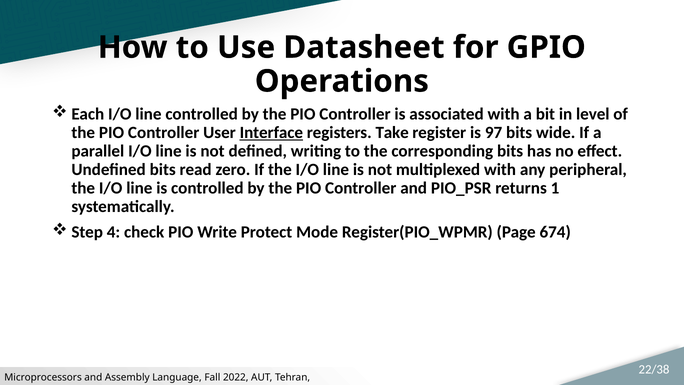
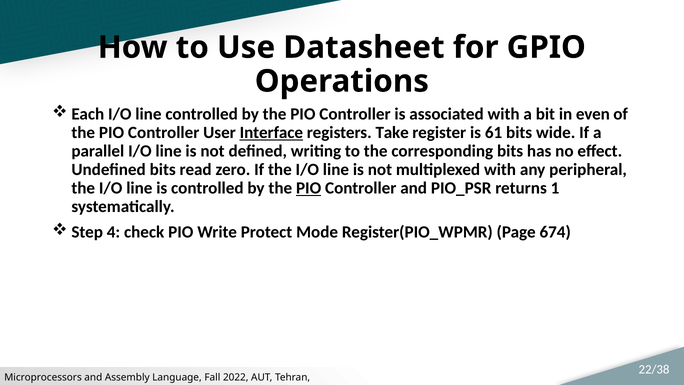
level: level -> even (593, 114)
97: 97 -> 61 (494, 133)
PIO underline: none -> present (309, 188)
